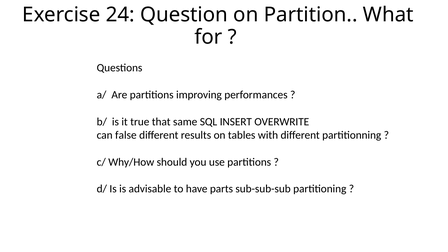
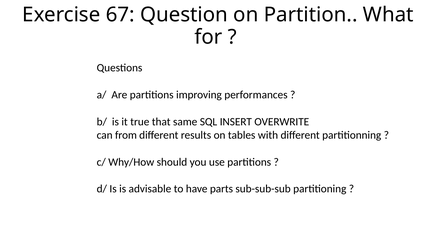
24: 24 -> 67 (120, 15)
false: false -> from (126, 135)
